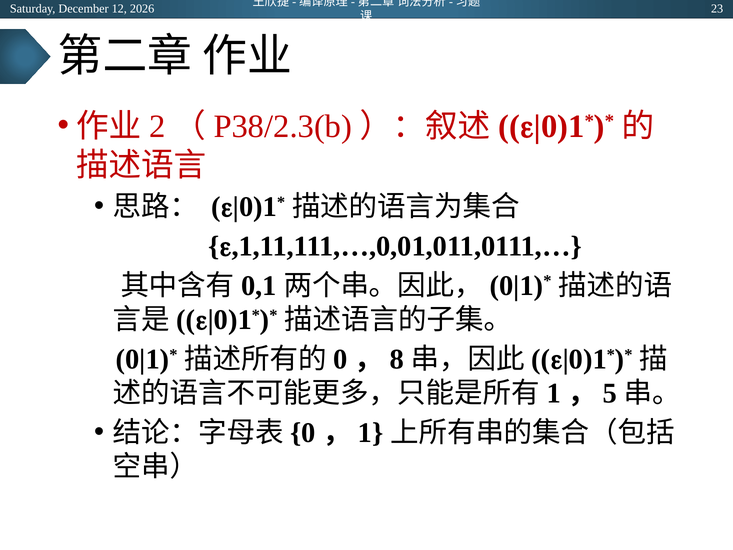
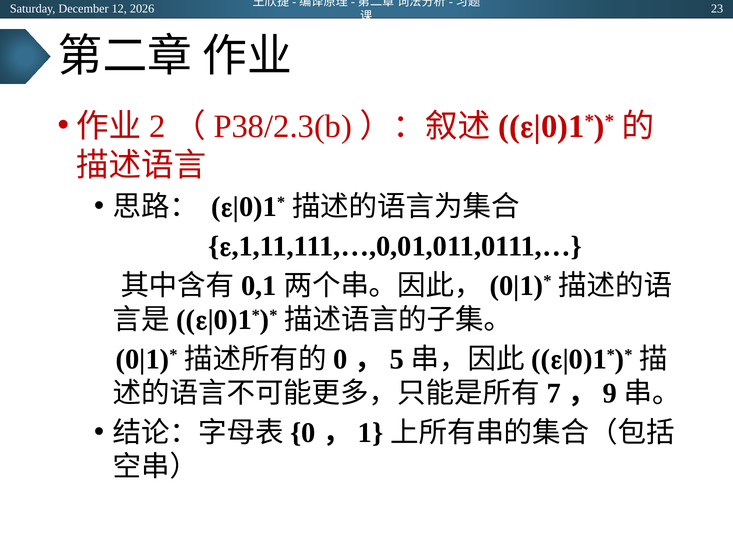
8: 8 -> 5 (397, 359)
1: 1 -> 7 (554, 393)
5: 5 -> 9 (610, 393)
